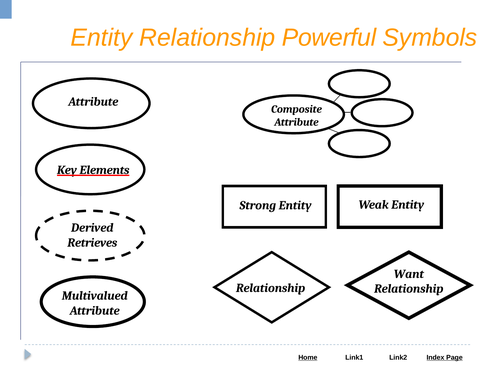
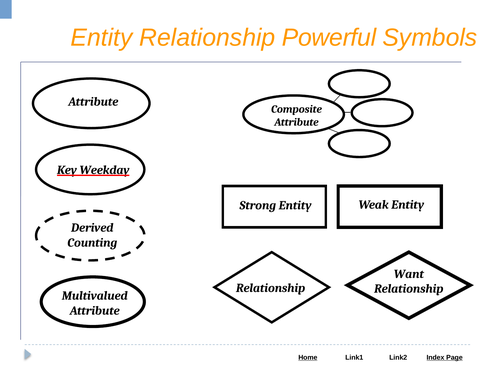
Elements: Elements -> Weekday (104, 170)
Retrieves: Retrieves -> Counting (92, 242)
